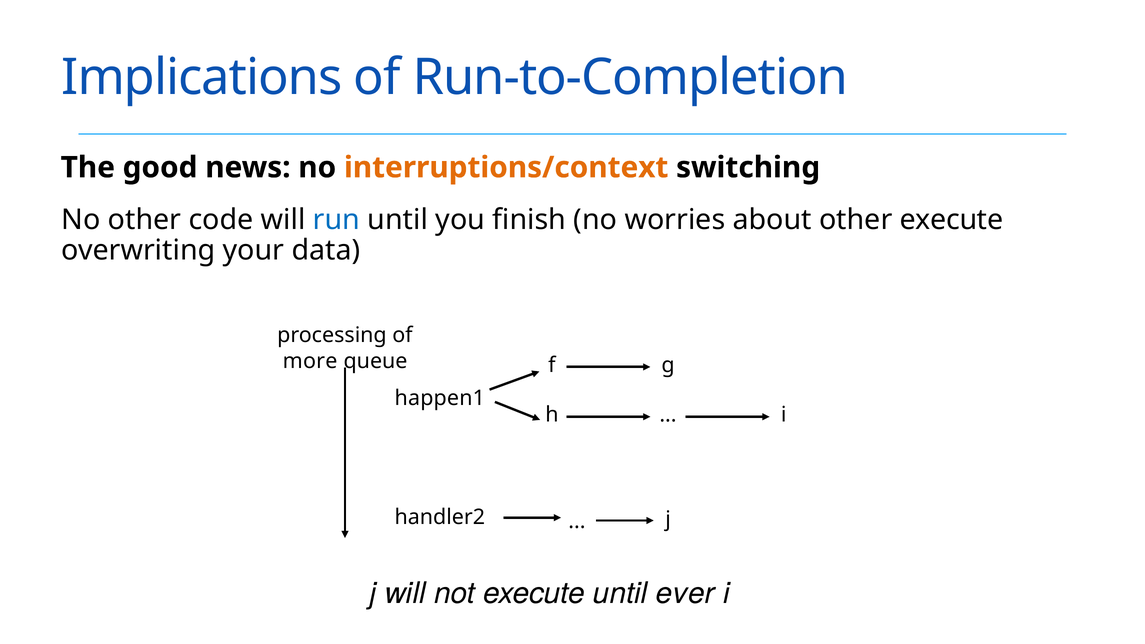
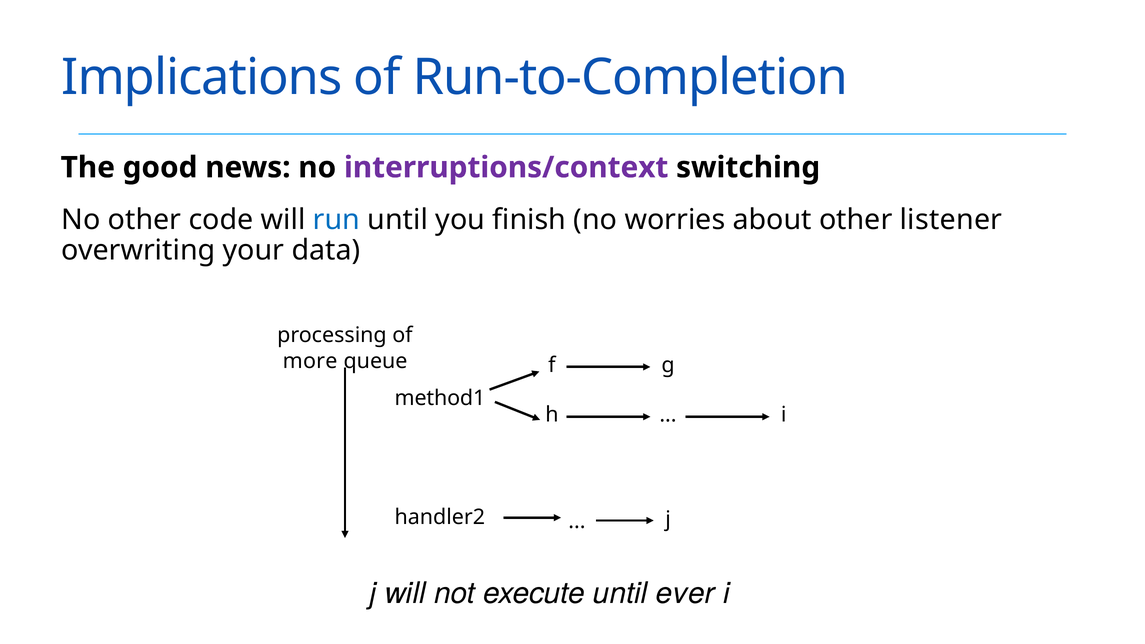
interruptions/context colour: orange -> purple (506, 167)
other execute: execute -> listener (951, 220)
happen1: happen1 -> method1 (440, 398)
